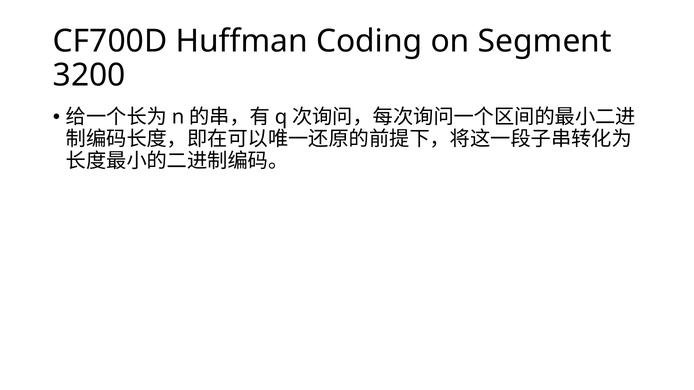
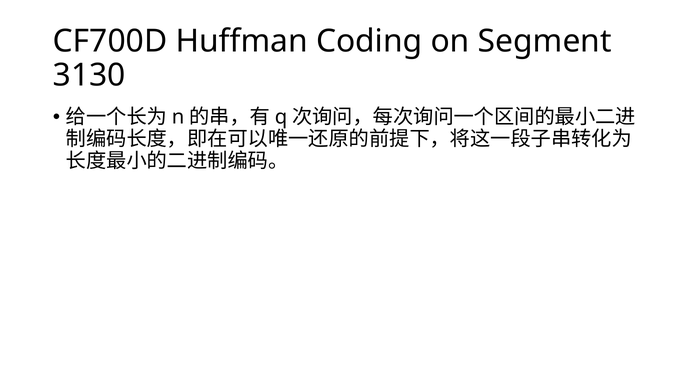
3200: 3200 -> 3130 (89, 75)
